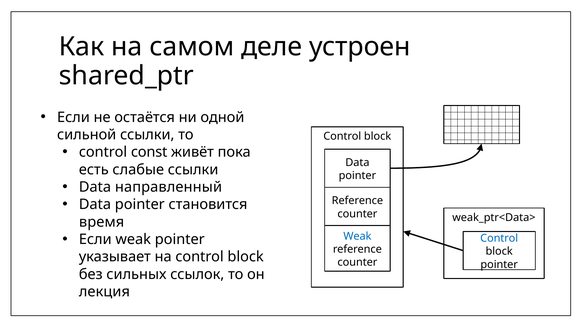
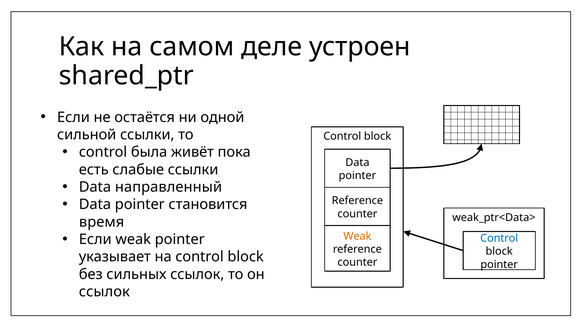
const: const -> была (149, 152)
Weak colour: blue -> orange (357, 236)
лекция: лекция -> ссылок (104, 292)
